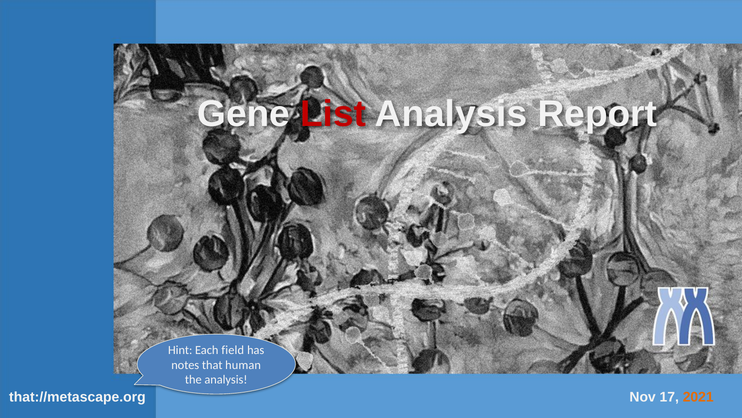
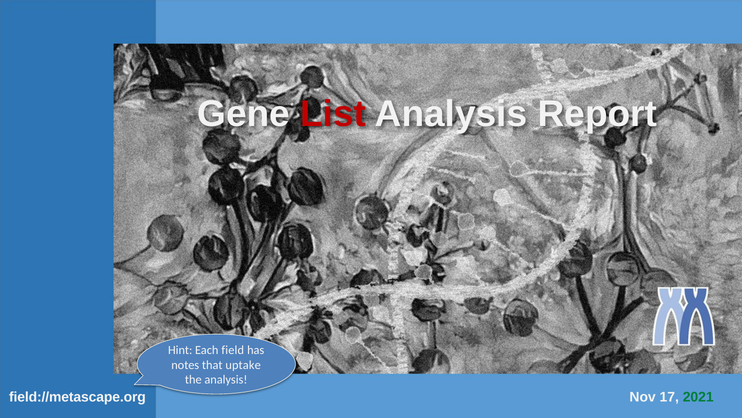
human: human -> uptake (243, 364)
that://metascape.org: that://metascape.org -> field://metascape.org (77, 397)
2021 colour: orange -> green (698, 397)
